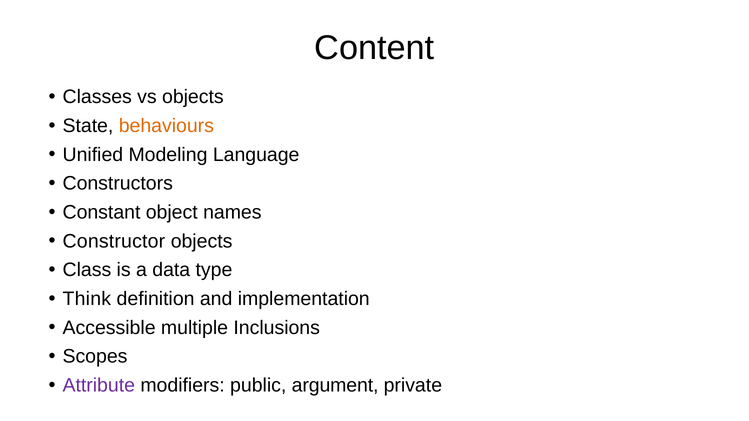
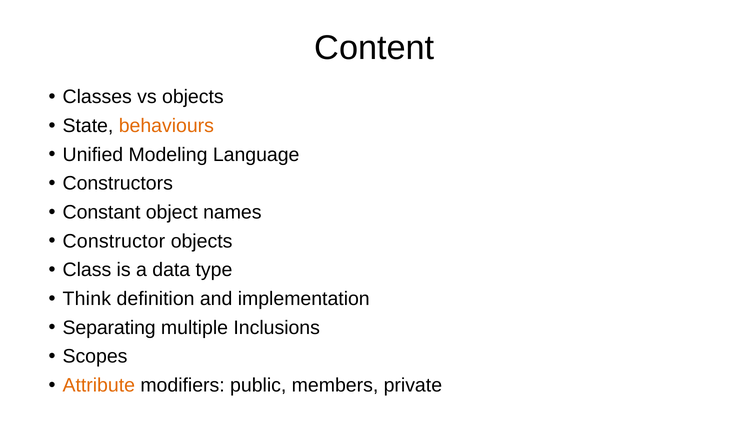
Accessible: Accessible -> Separating (109, 328)
Attribute colour: purple -> orange (99, 386)
argument: argument -> members (335, 386)
